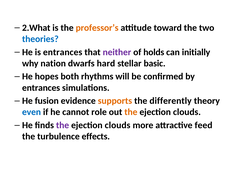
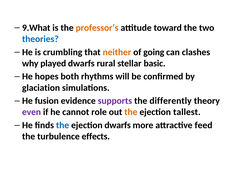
2.What: 2.What -> 9.What (36, 28)
is entrances: entrances -> crumbling (63, 52)
neither colour: purple -> orange (117, 52)
holds: holds -> going (154, 52)
initially: initially -> clashes (196, 52)
nation: nation -> played (53, 64)
hard: hard -> rural (106, 64)
entrances: entrances -> glaciation (41, 88)
supports colour: orange -> purple (115, 101)
even colour: blue -> purple (32, 112)
clouds: clouds -> tallest (187, 112)
the colour: purple -> blue (63, 126)
clouds: clouds -> dwarfs (118, 126)
